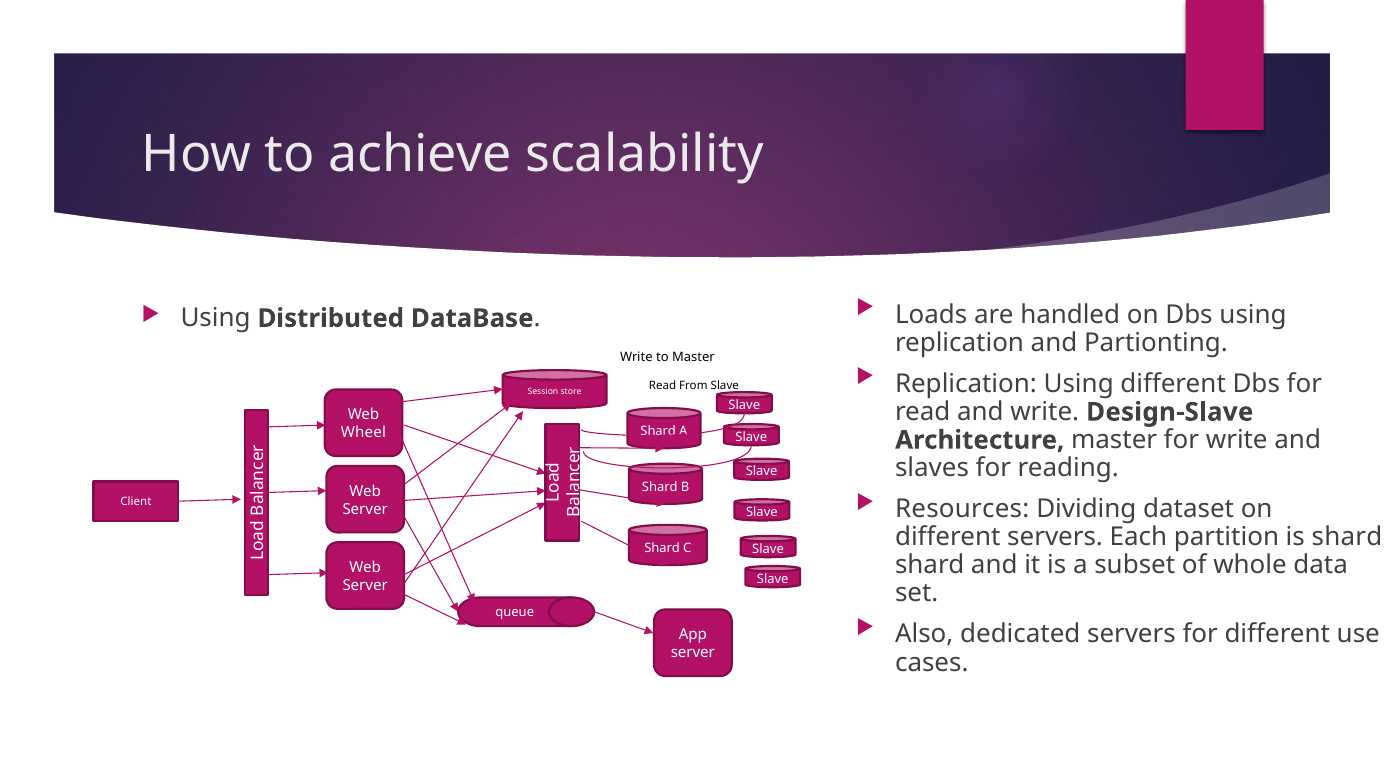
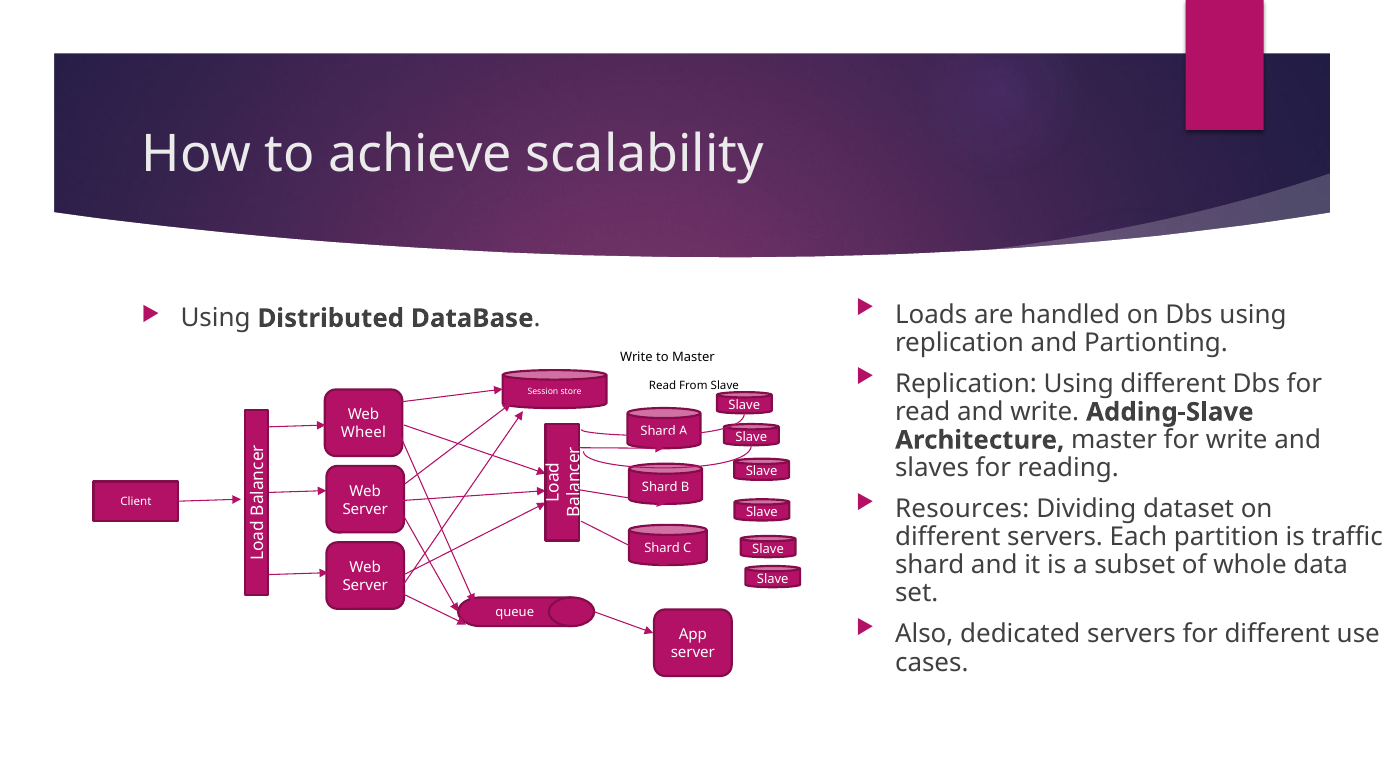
Design-Slave: Design-Slave -> Adding-Slave (1170, 412)
is shard: shard -> traffic (1347, 537)
